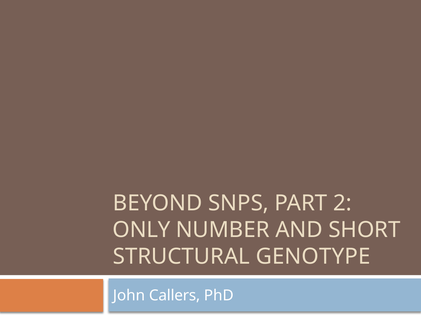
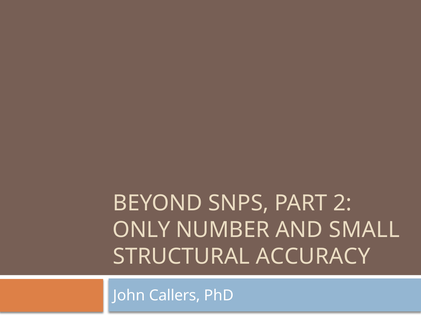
SHORT: SHORT -> SMALL (364, 230)
GENOTYPE: GENOTYPE -> ACCURACY (313, 256)
